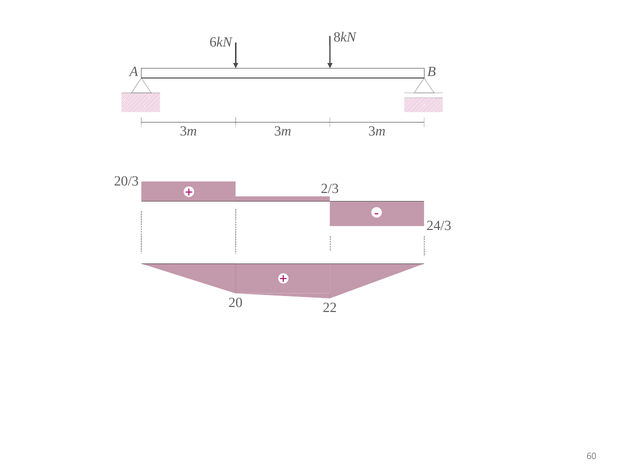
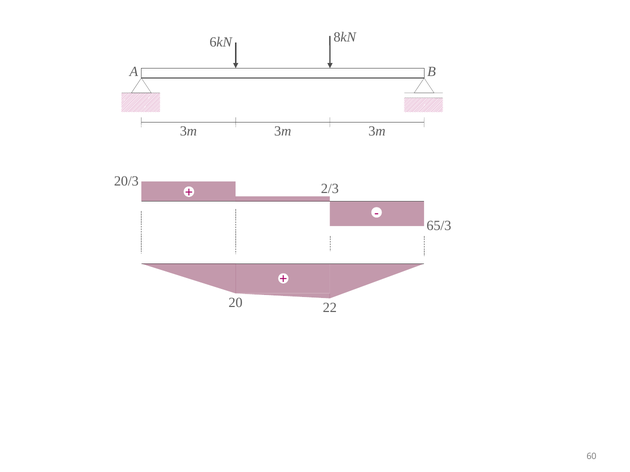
24/3: 24/3 -> 65/3 (439, 226)
